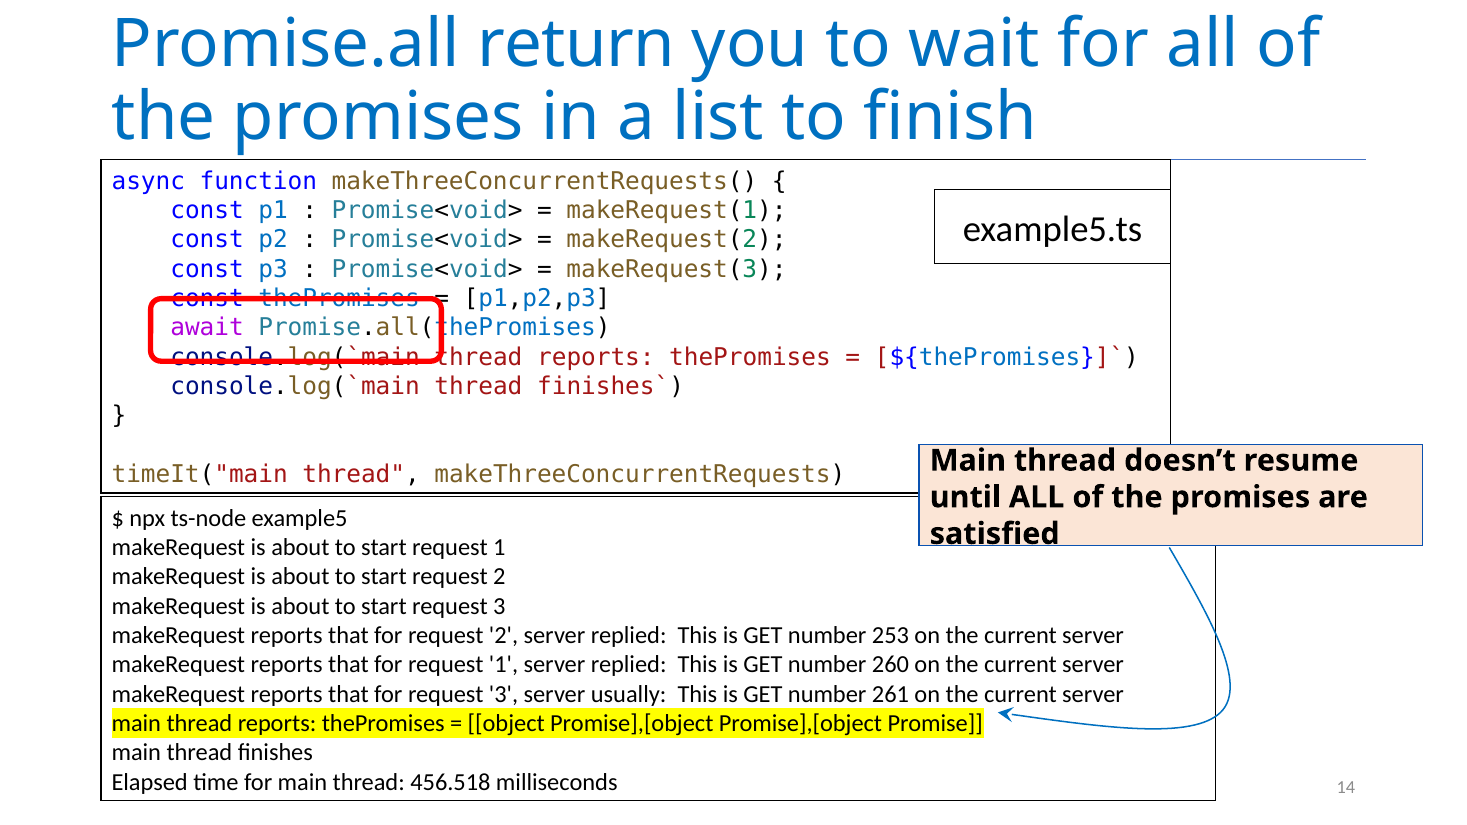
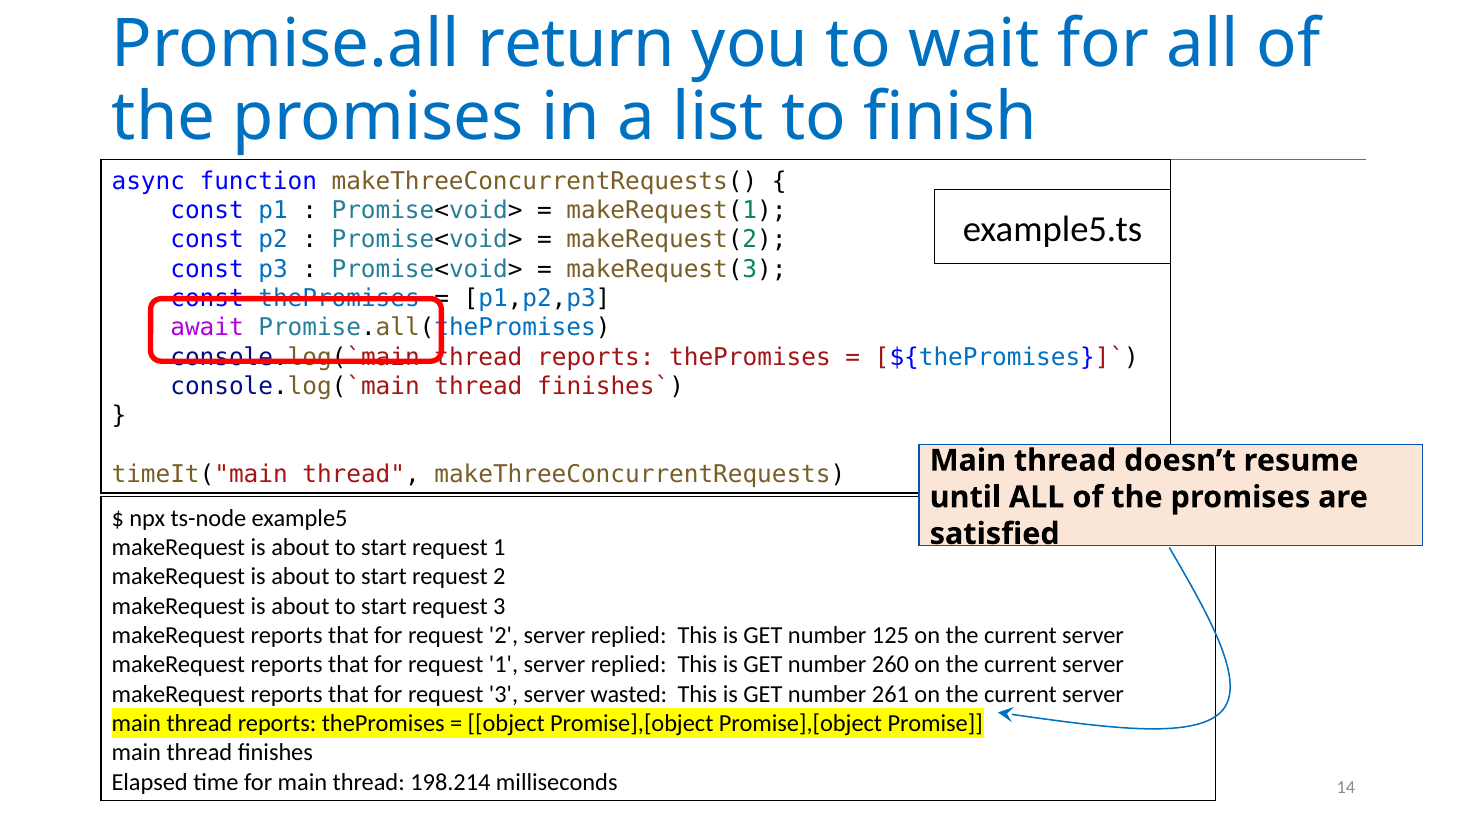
253: 253 -> 125 (890, 636)
usually: usually -> wasted (629, 694)
456.518: 456.518 -> 198.214 (450, 782)
